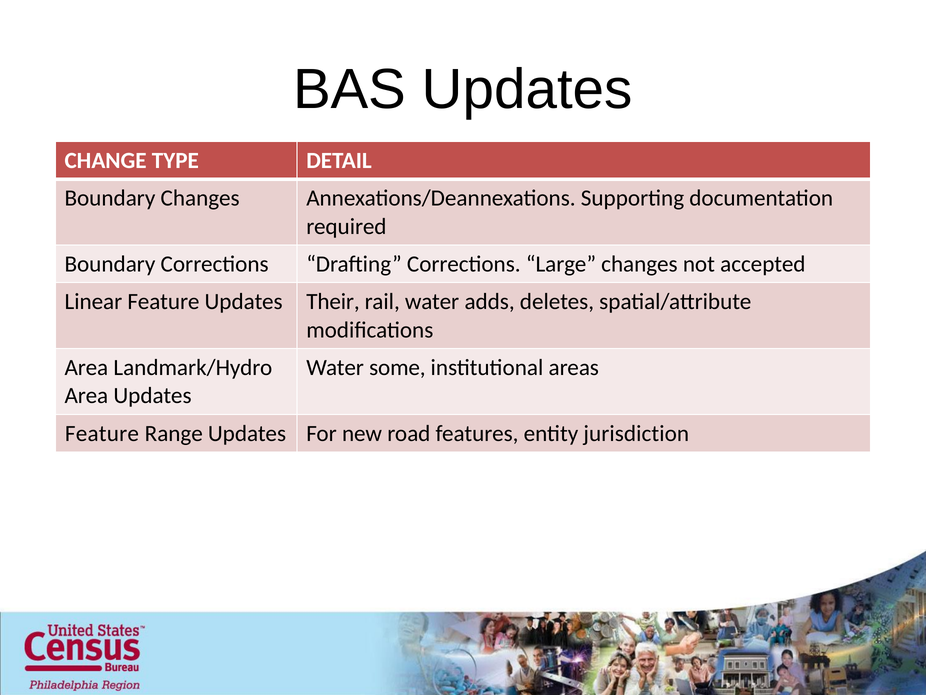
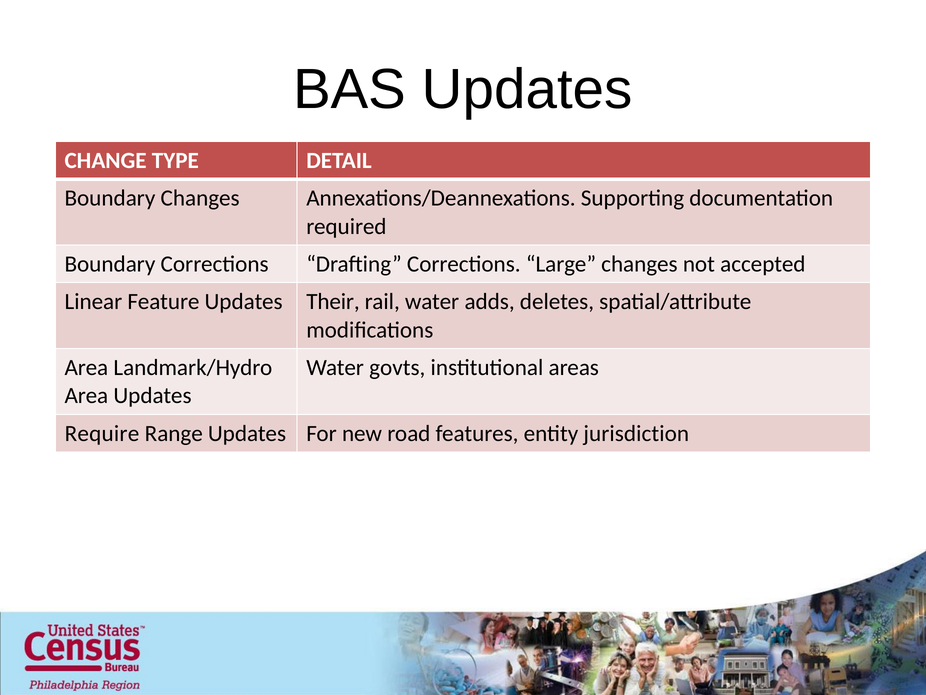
some: some -> govts (397, 367)
Feature: Feature -> Require (102, 433)
